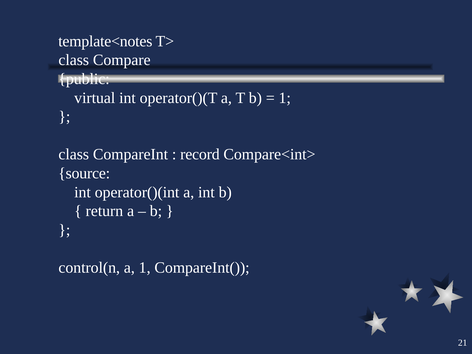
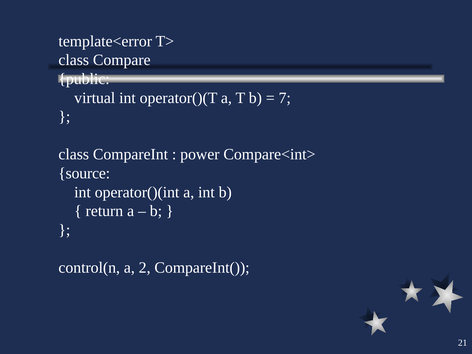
template<notes: template<notes -> template<error (105, 41)
1: 1 -> 7 (285, 98)
record: record -> power (200, 154)
a 1: 1 -> 2 (145, 268)
